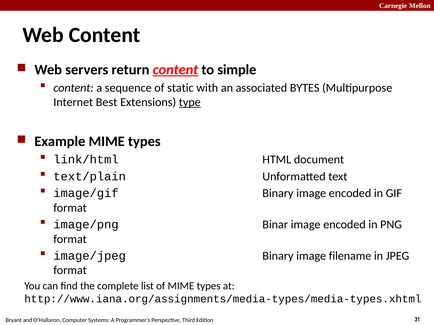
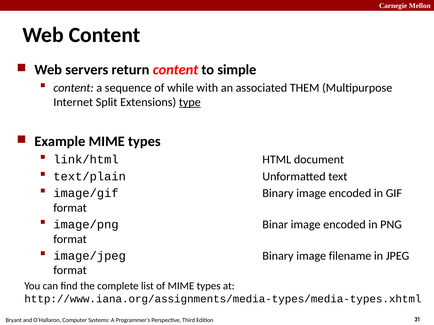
content underline: present -> none (176, 70)
static: static -> while (180, 88)
BYTES: BYTES -> THEM (305, 88)
Best: Best -> Split (107, 102)
